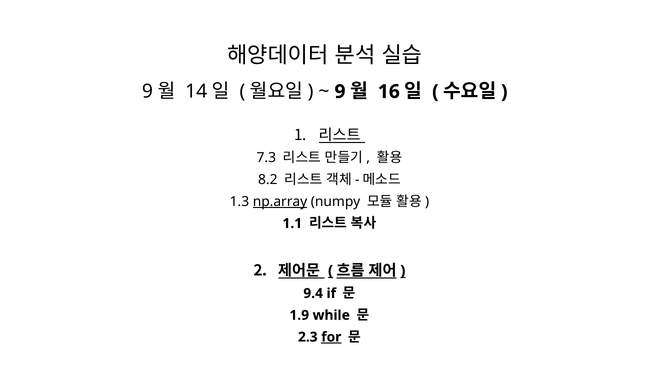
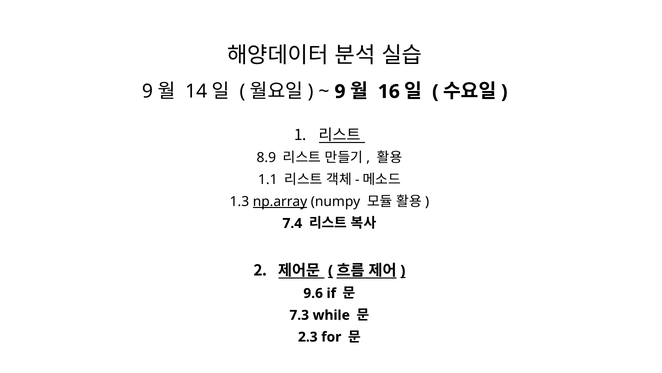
7.3: 7.3 -> 8.9 (266, 158)
8.2: 8.2 -> 1.1 (268, 179)
1.1: 1.1 -> 7.4 (292, 223)
9.4: 9.4 -> 9.6 (313, 293)
1.9: 1.9 -> 7.3 (299, 315)
for underline: present -> none (331, 336)
